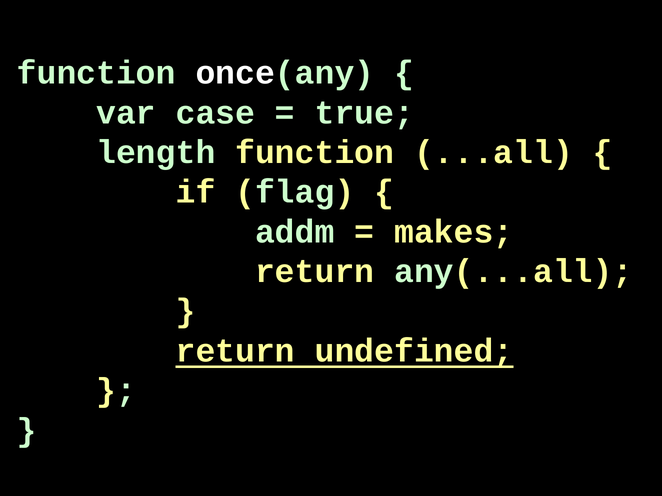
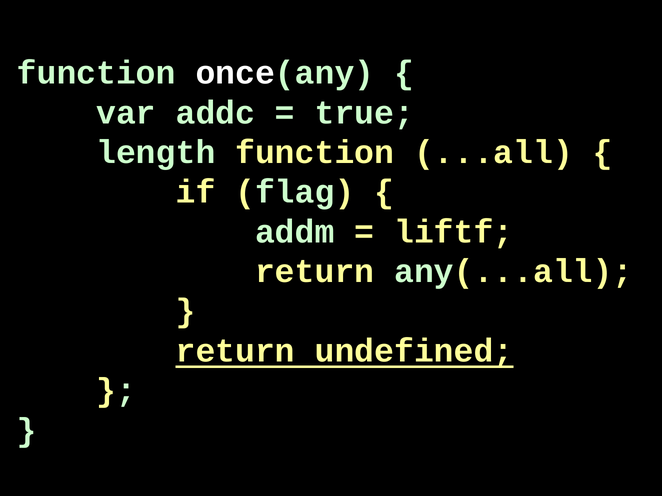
case: case -> addc (215, 113)
makes: makes -> liftf (454, 232)
